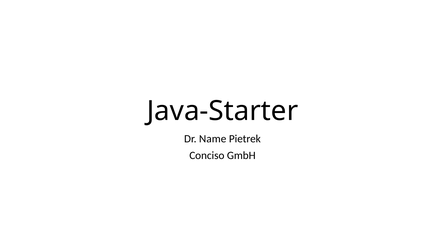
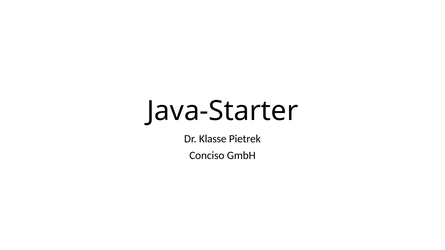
Name: Name -> Klasse (213, 139)
